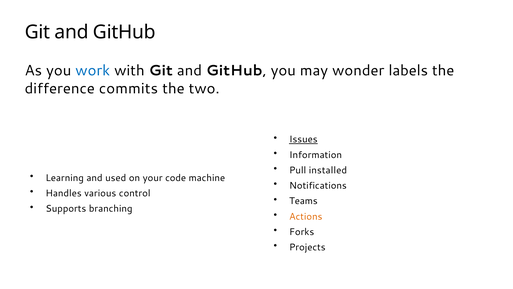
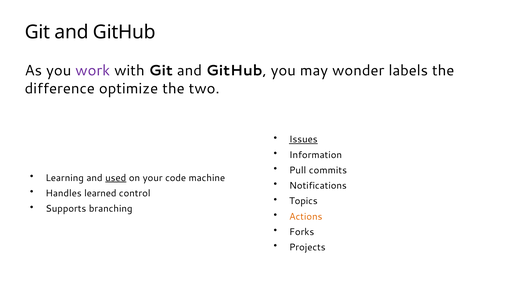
work colour: blue -> purple (93, 70)
commits: commits -> optimize (129, 88)
installed: installed -> commits (328, 170)
used underline: none -> present (116, 178)
various: various -> learned (100, 193)
Teams: Teams -> Topics (303, 201)
